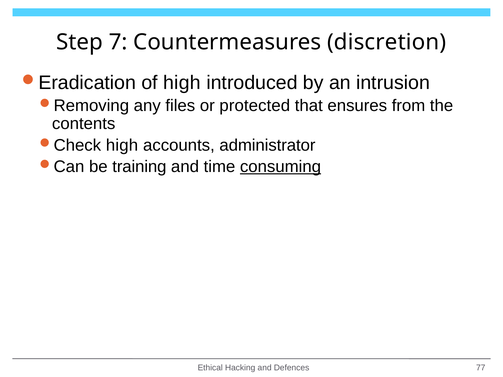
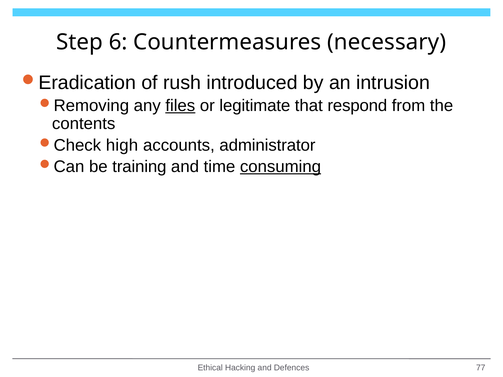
7: 7 -> 6 (118, 42)
discretion: discretion -> necessary (387, 42)
of high: high -> rush (182, 83)
files underline: none -> present (180, 106)
protected: protected -> legitimate (255, 106)
ensures: ensures -> respond (357, 106)
